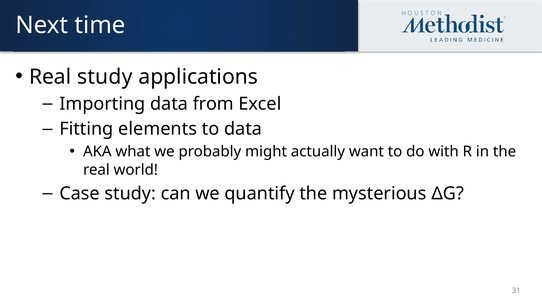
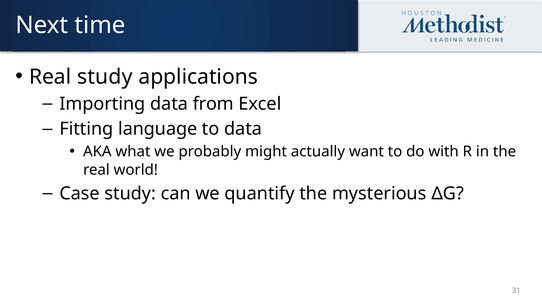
elements: elements -> language (158, 129)
